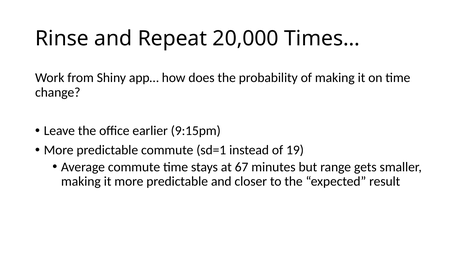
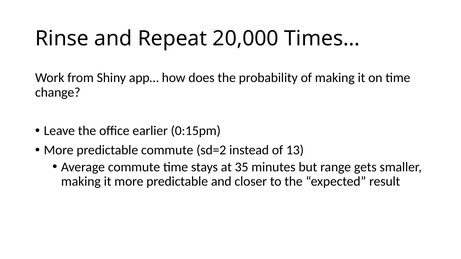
9:15pm: 9:15pm -> 0:15pm (196, 131)
sd=1: sd=1 -> sd=2 (211, 150)
19: 19 -> 13 (295, 150)
67: 67 -> 35 (242, 167)
